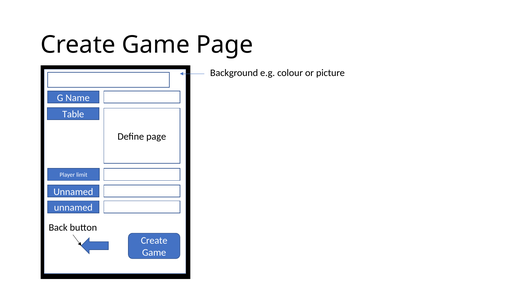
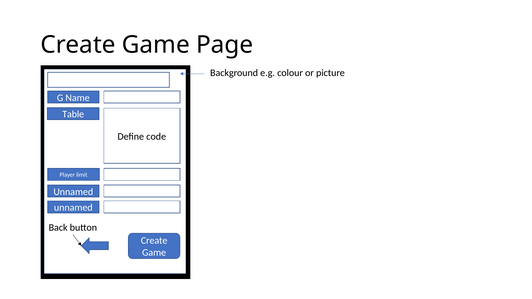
Define page: page -> code (156, 137)
